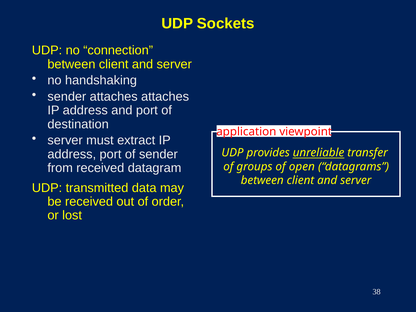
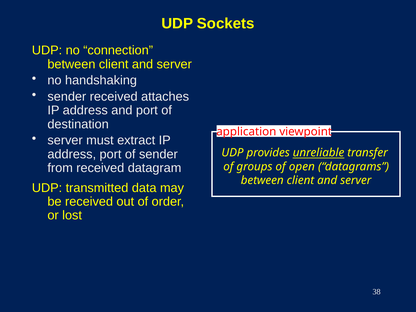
sender attaches: attaches -> received (114, 97)
